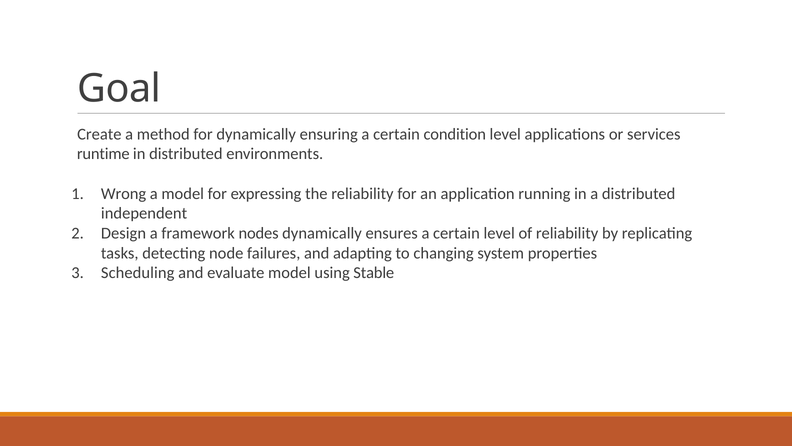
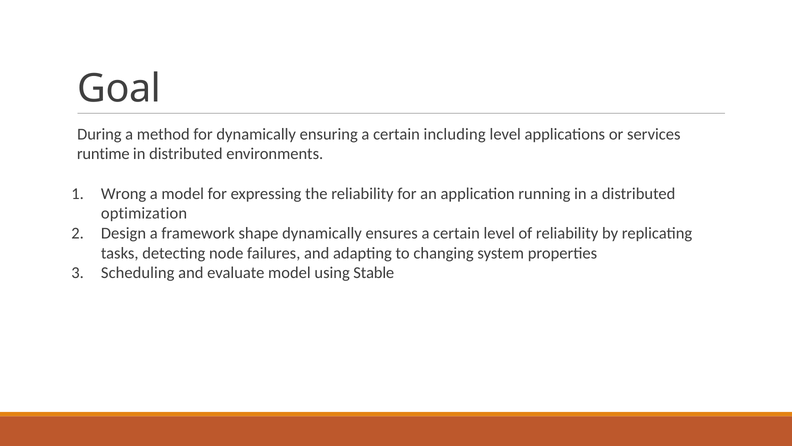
Create: Create -> During (99, 134)
condition: condition -> including (455, 134)
independent: independent -> optimization (144, 213)
nodes: nodes -> shape (258, 233)
